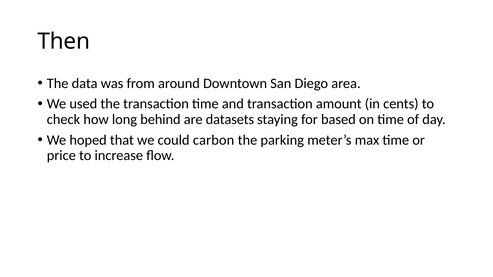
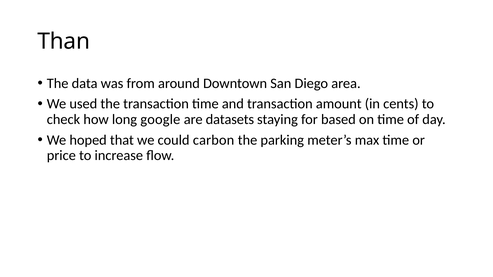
Then: Then -> Than (64, 41)
behind: behind -> google (160, 120)
